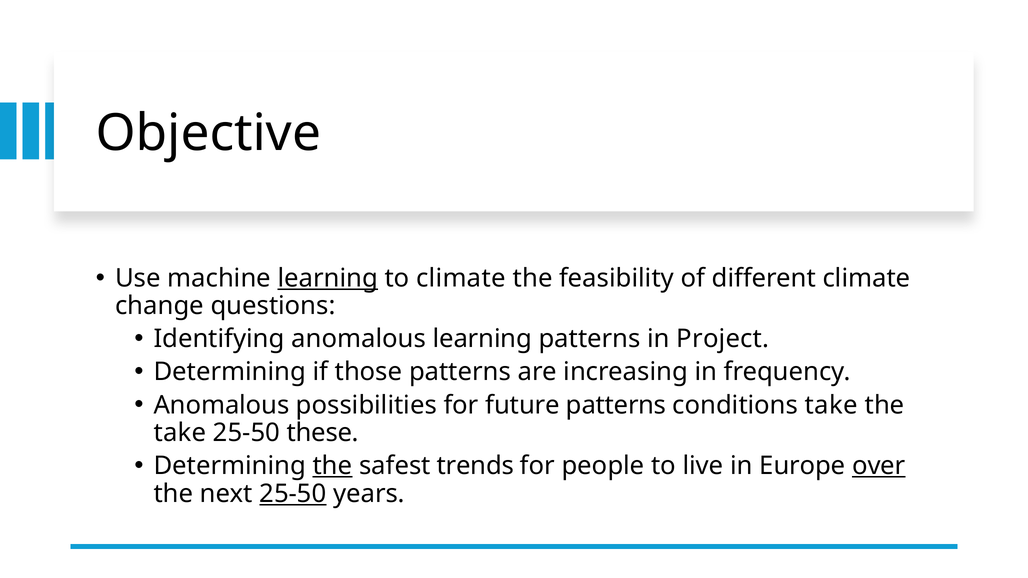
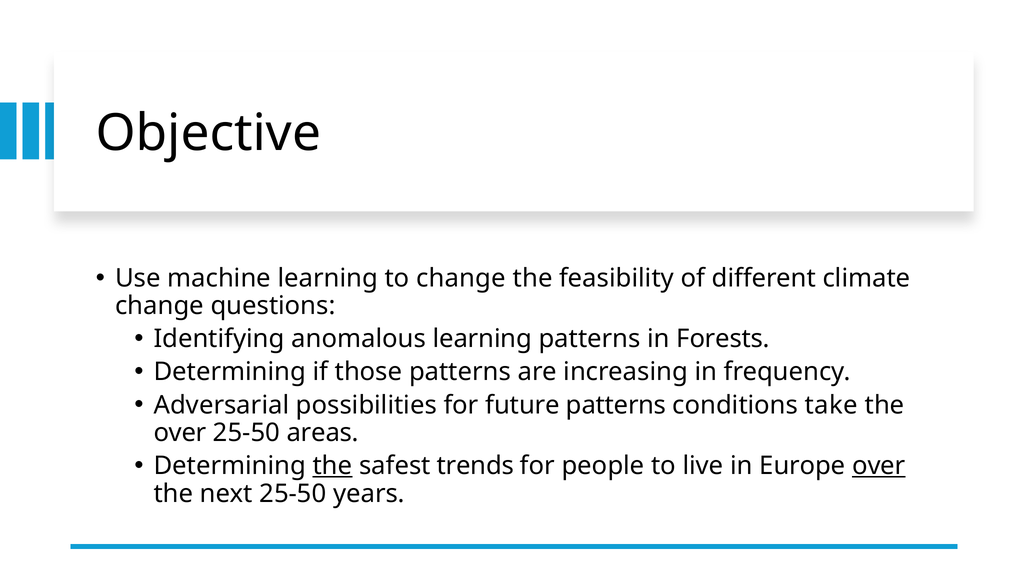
learning underline: present -> none (328, 278)
to climate: climate -> change (461, 278)
Project: Project -> Forests (723, 339)
Anomalous: Anomalous -> Adversarial (221, 405)
take: take -> over (180, 433)
these: these -> areas (323, 433)
25-50 underline: present -> none (293, 494)
